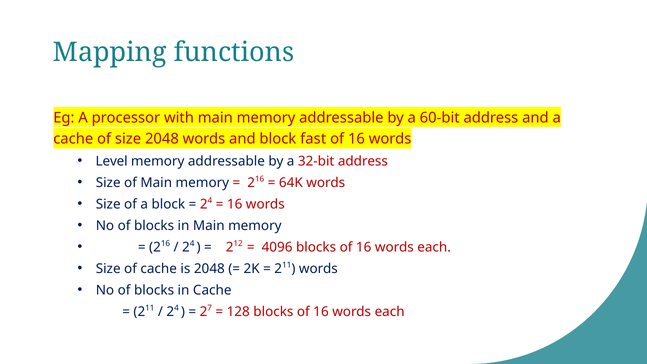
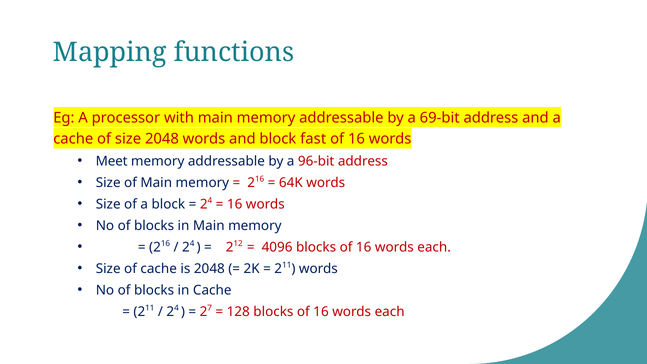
60-bit: 60-bit -> 69-bit (440, 118)
Level: Level -> Meet (112, 161)
32-bit: 32-bit -> 96-bit (316, 161)
